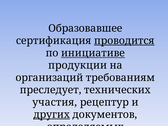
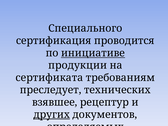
Образовавшее: Образовавшее -> Специального (85, 28)
проводится underline: present -> none (124, 41)
организаций: организаций -> сертификата (49, 78)
участия: участия -> взявшее (55, 102)
